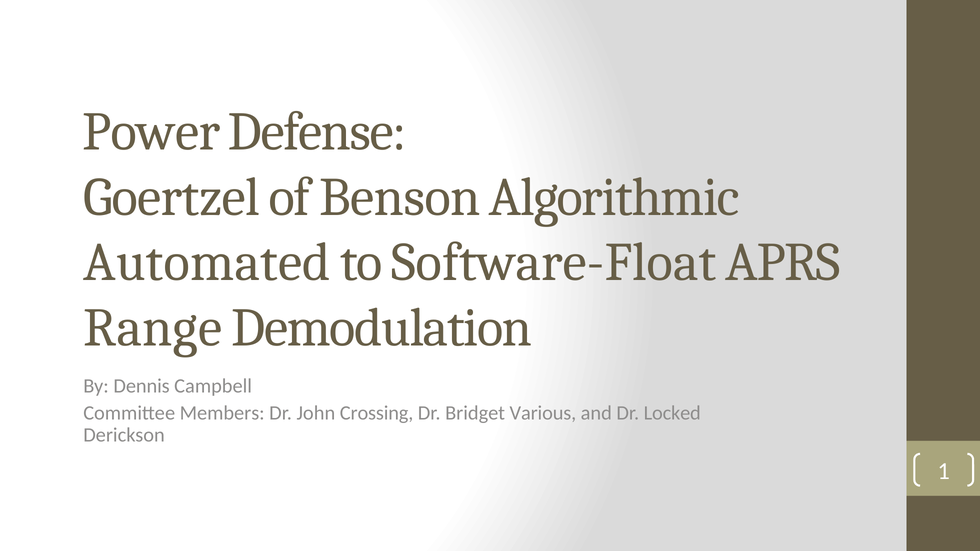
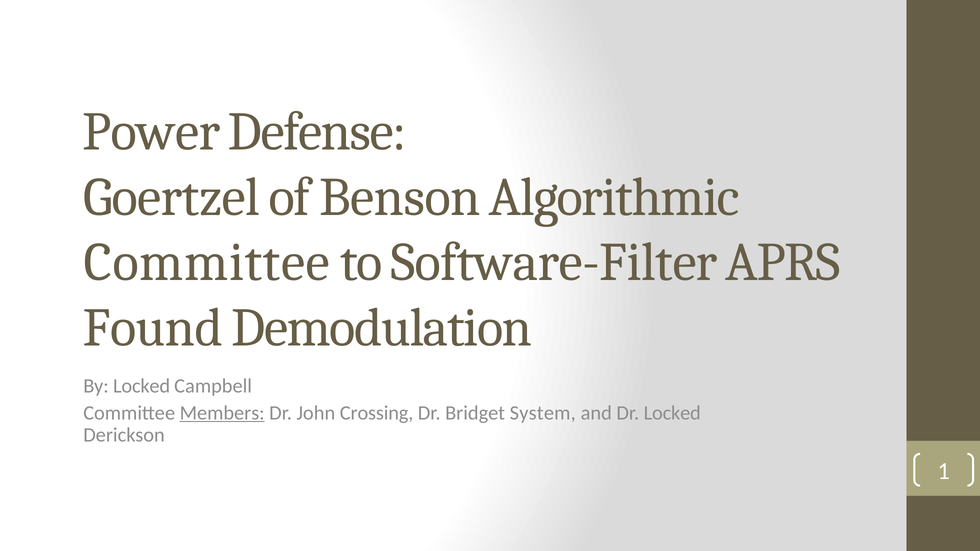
Automated: Automated -> Committee (207, 263)
Software-Float: Software-Float -> Software-Filter (554, 263)
Range: Range -> Found (153, 328)
By Dennis: Dennis -> Locked (142, 386)
Members underline: none -> present (222, 413)
Various: Various -> System (543, 413)
